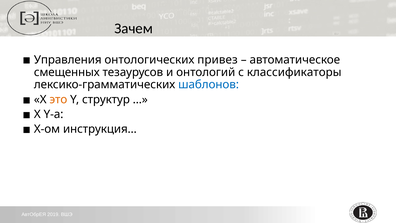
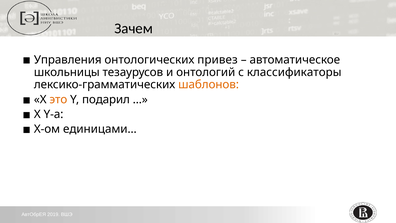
смещенных: смещенных -> школьницы (67, 72)
шаблонов colour: blue -> orange (209, 85)
структур: структур -> подарил (106, 99)
инструкция…: инструкция… -> единицами… (100, 129)
